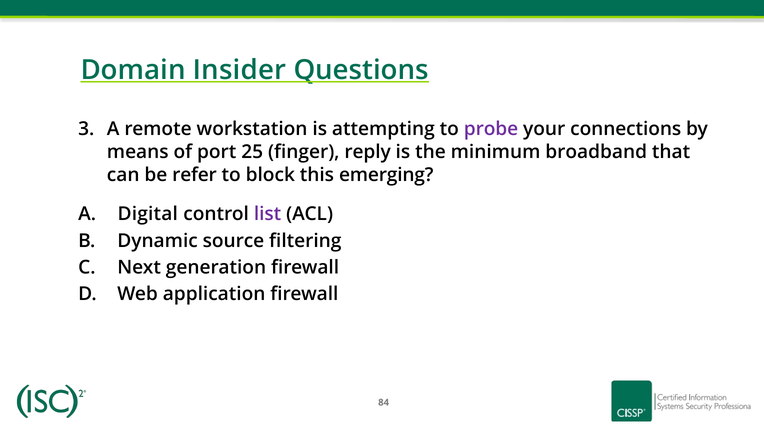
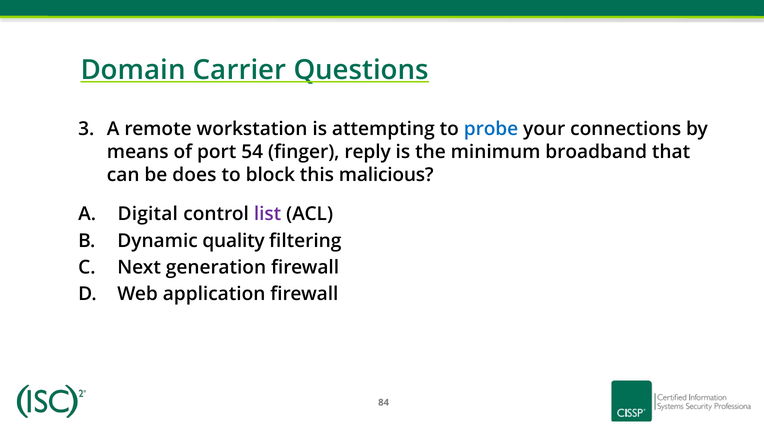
Insider: Insider -> Carrier (240, 70)
probe colour: purple -> blue (491, 129)
25: 25 -> 54 (252, 152)
refer: refer -> does (194, 175)
emerging: emerging -> malicious (386, 175)
source: source -> quality (234, 241)
